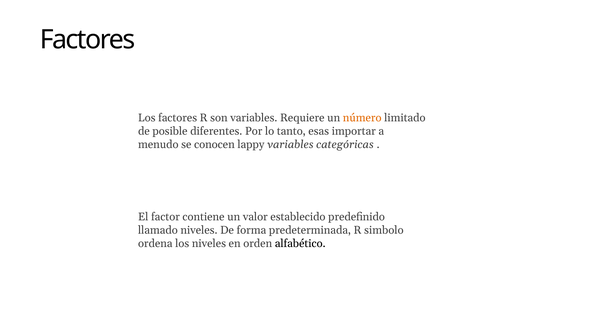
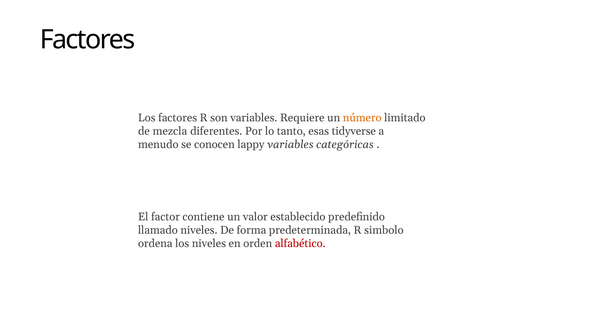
posible: posible -> mezcla (170, 131)
importar: importar -> tidyverse (354, 131)
alfabético colour: black -> red (300, 244)
